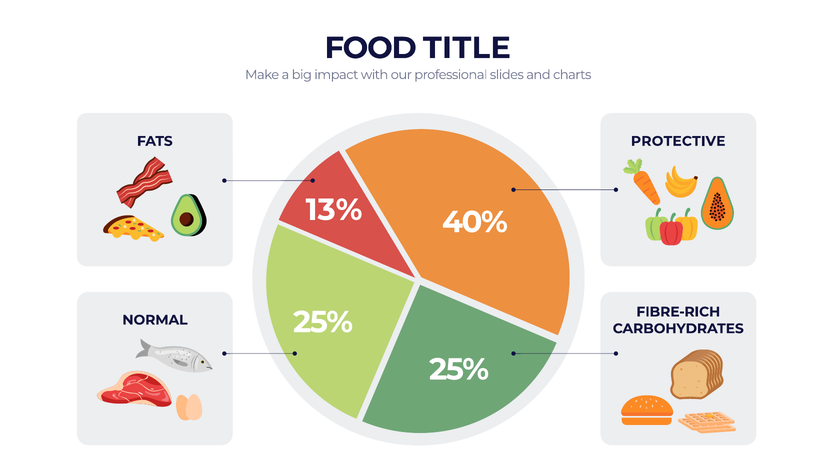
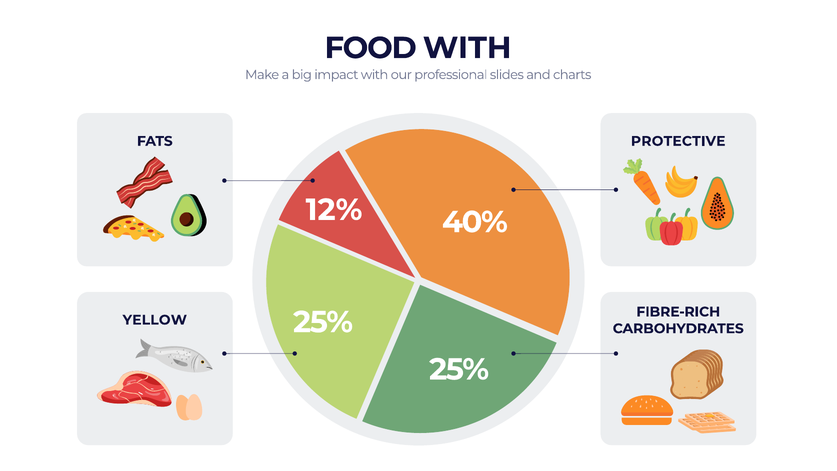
FOOD TITLE: TITLE -> WITH (467, 48)
13%: 13% -> 12% (334, 210)
NORMAL: NORMAL -> YELLOW (155, 320)
